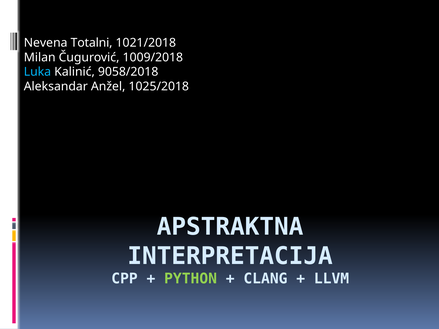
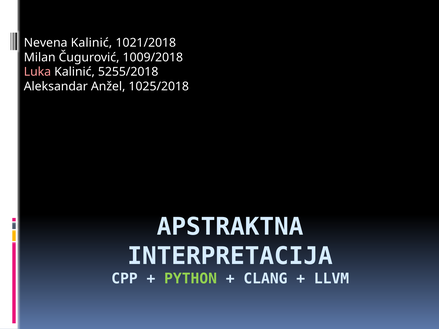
Nevena Totalni: Totalni -> Kalinić (91, 43)
Luka colour: light blue -> pink (37, 72)
9058/2018: 9058/2018 -> 5255/2018 (128, 72)
